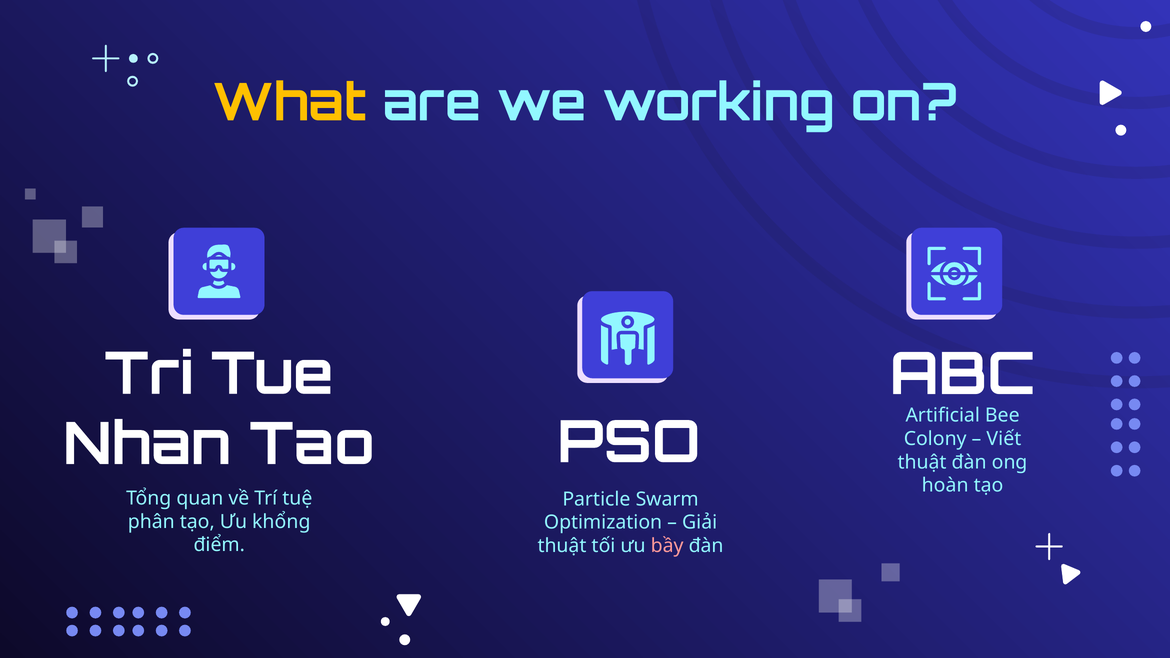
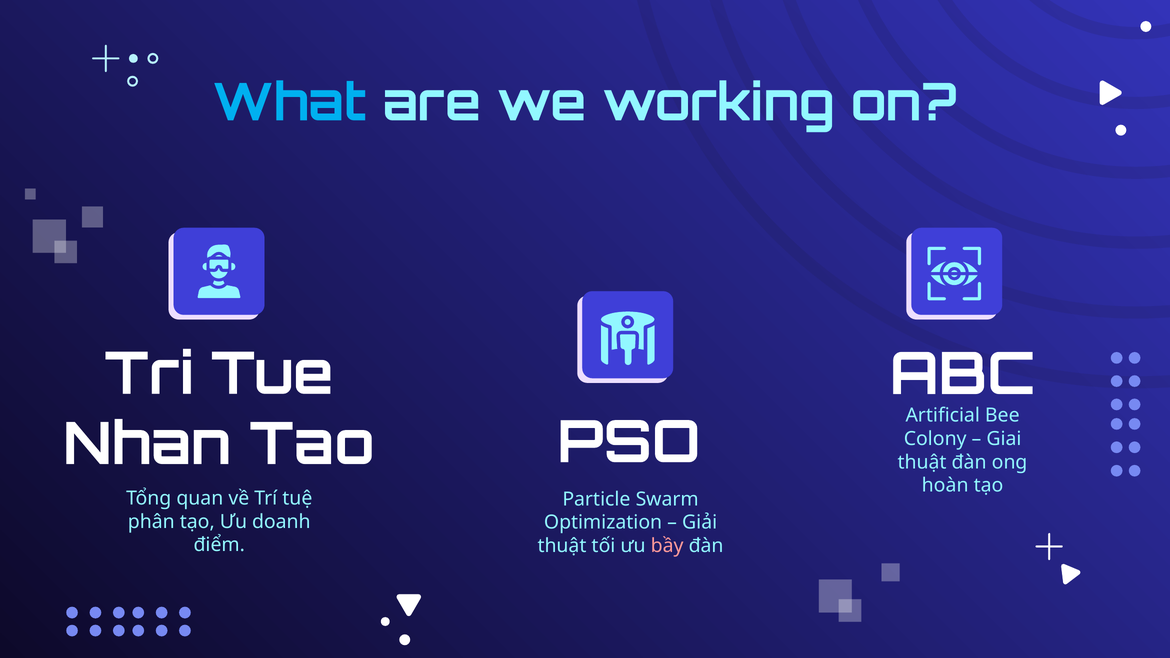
What colour: yellow -> light blue (290, 103)
Viết: Viết -> Giai (1004, 439)
khổng: khổng -> doanh (281, 522)
